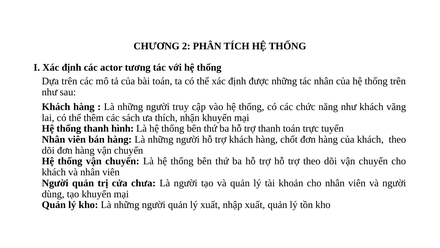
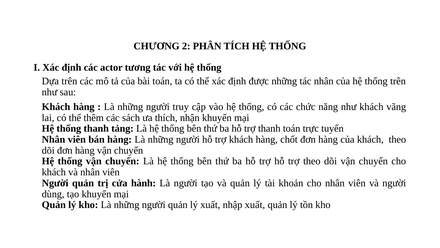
hình: hình -> tảng (123, 128)
chưa: chưa -> hành (144, 183)
